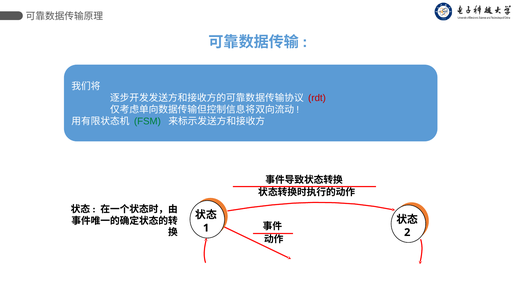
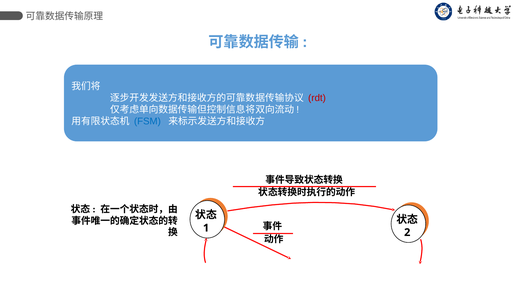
FSM colour: green -> blue (147, 121)
